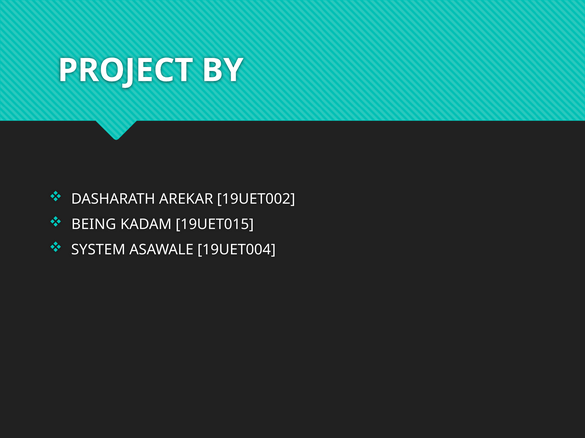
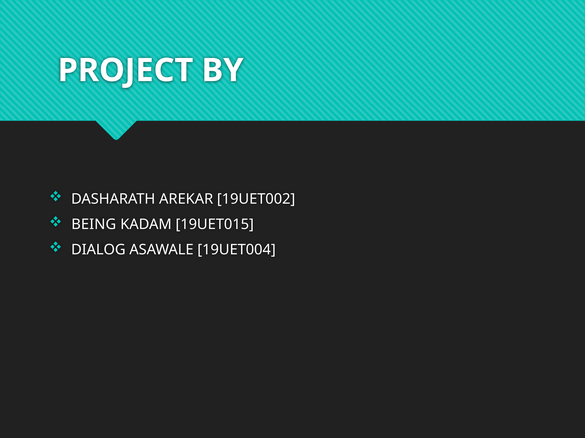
SYSTEM: SYSTEM -> DIALOG (98, 250)
